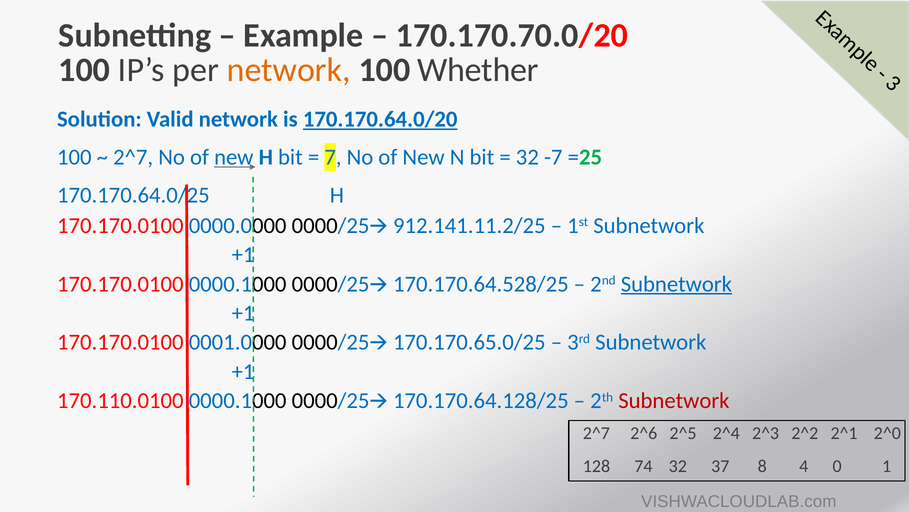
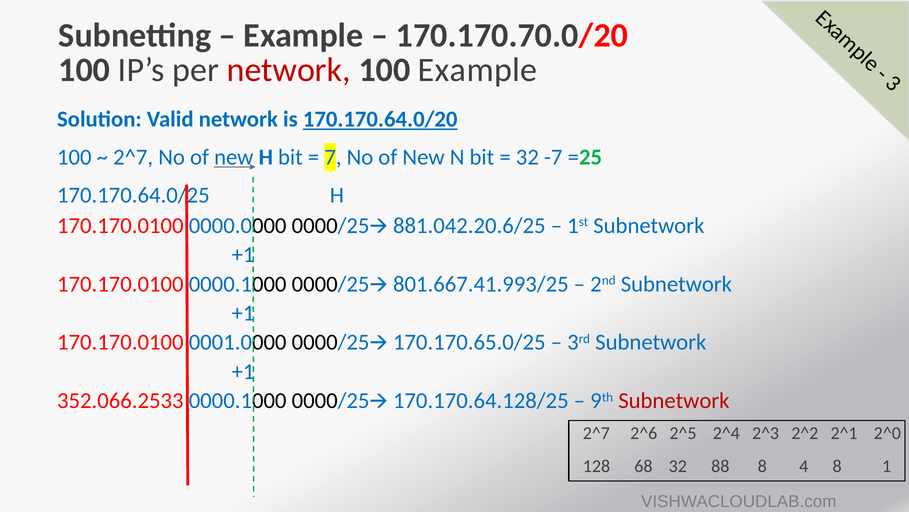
network colour: orange -> red (289, 70)
100 Whether: Whether -> Example (478, 70)
912.141.11.2/25: 912.141.11.2/25 -> 881.042.20.6/25 (469, 225)
170.170.64.528/25: 170.170.64.528/25 -> 801.667.41.993/25 (481, 284)
Subnetwork underline: present -> none (676, 284)
170.110.0100: 170.110.0100 -> 352.066.2533 (120, 400)
2: 2 -> 9 (596, 400)
74: 74 -> 68 (643, 466)
37: 37 -> 88 (720, 466)
4 0: 0 -> 8 (837, 466)
